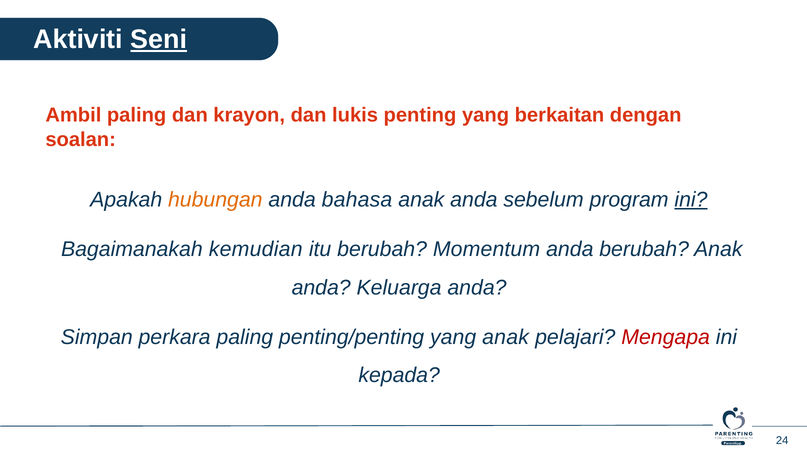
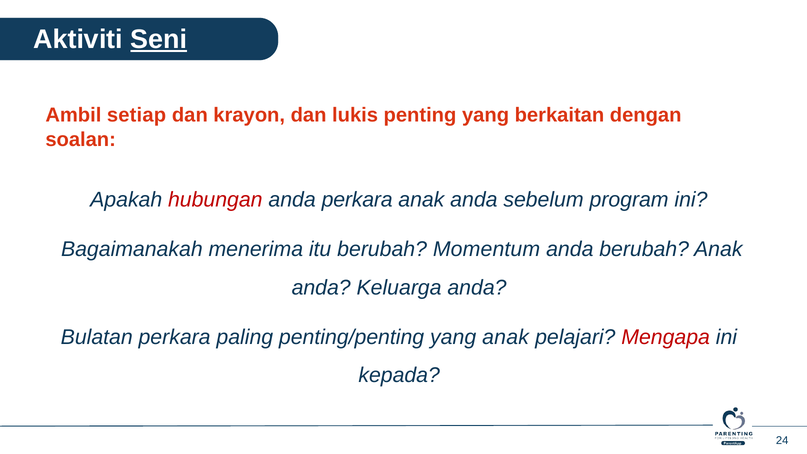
Ambil paling: paling -> setiap (137, 115)
hubungan colour: orange -> red (215, 200)
anda bahasa: bahasa -> perkara (357, 200)
ini underline: present -> none (691, 200)
kemudian: kemudian -> menerima (256, 249)
Simpan: Simpan -> Bulatan (97, 337)
